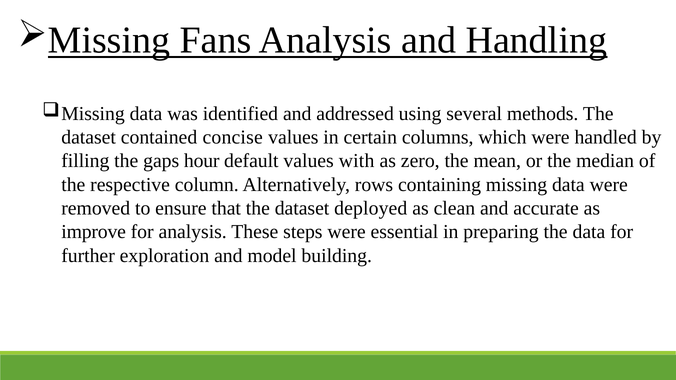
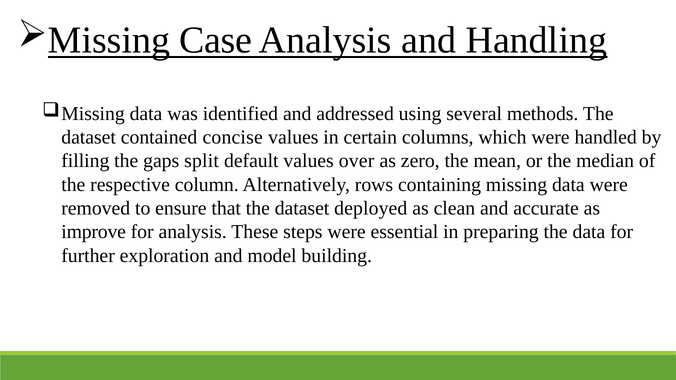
Fans: Fans -> Case (216, 40)
hour: hour -> split (202, 161)
with: with -> over (357, 161)
